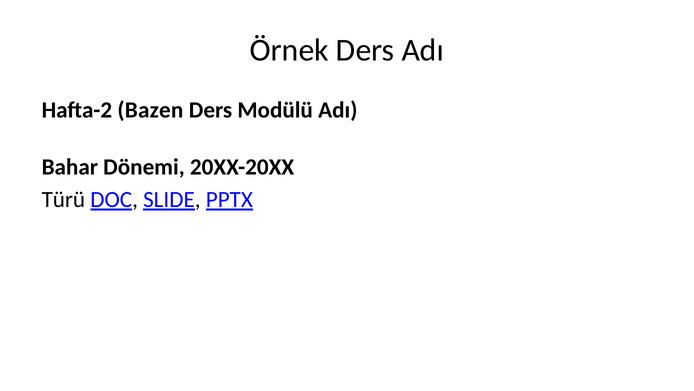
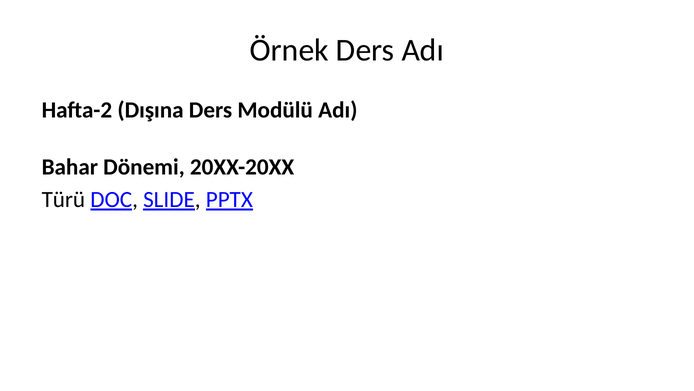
Bazen: Bazen -> Dışına (151, 110)
